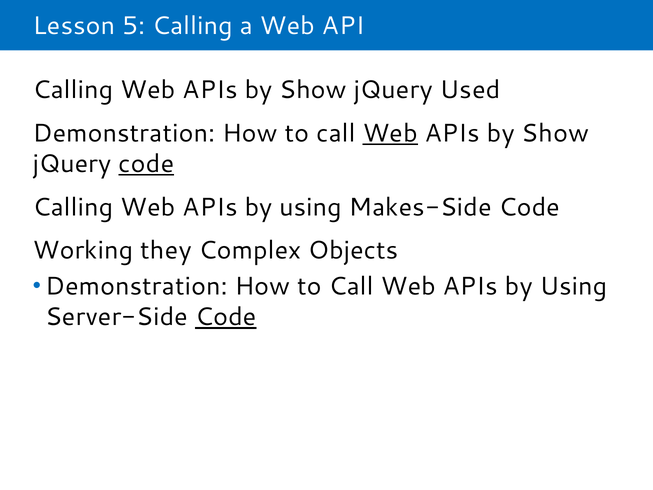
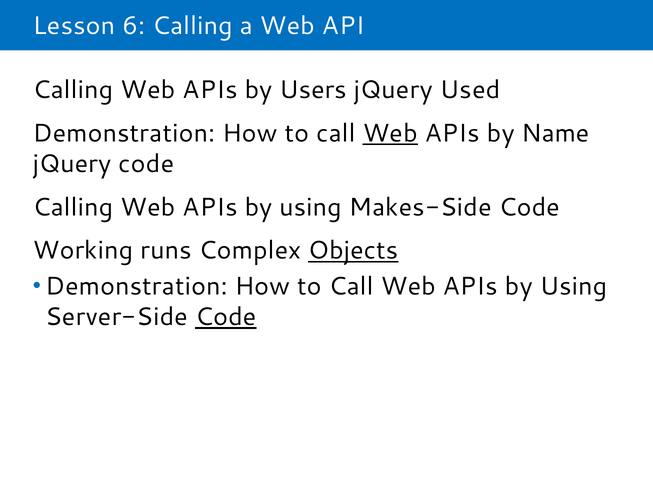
5: 5 -> 6 (134, 26)
Show: Show -> Users (313, 90)
Show: Show -> Name (555, 133)
code underline: present -> none (146, 164)
they: they -> runs (166, 250)
Objects underline: none -> present (353, 250)
